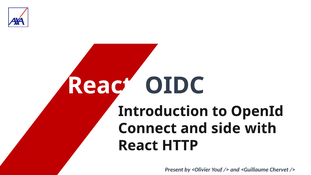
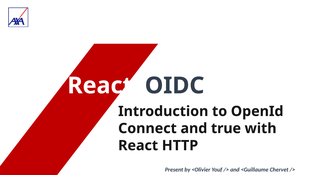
side: side -> true (226, 128)
